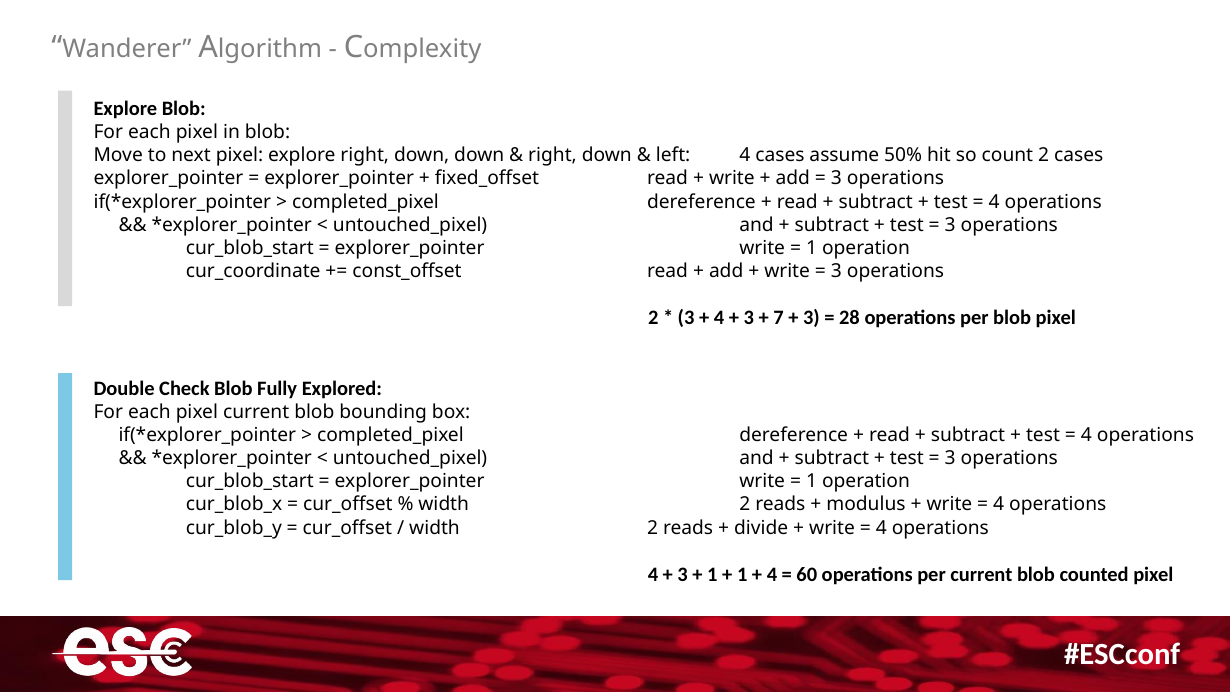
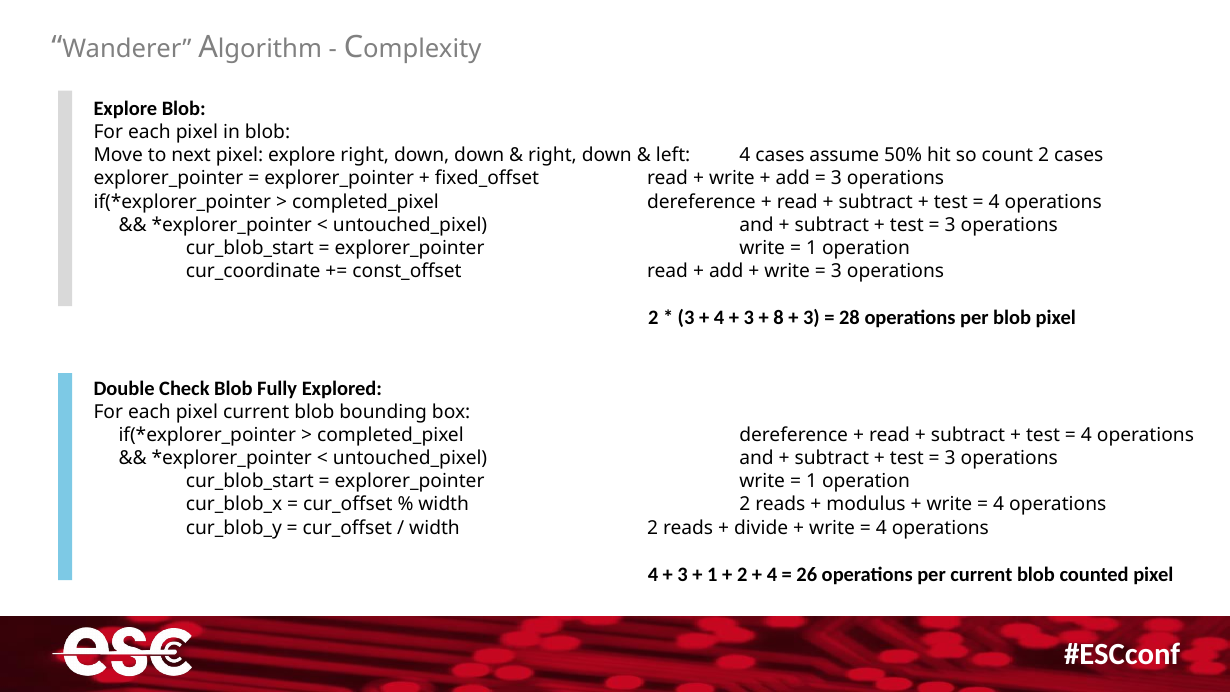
7: 7 -> 8 (779, 318)
1: 1 -> 2 (742, 575)
60: 60 -> 26 (807, 575)
